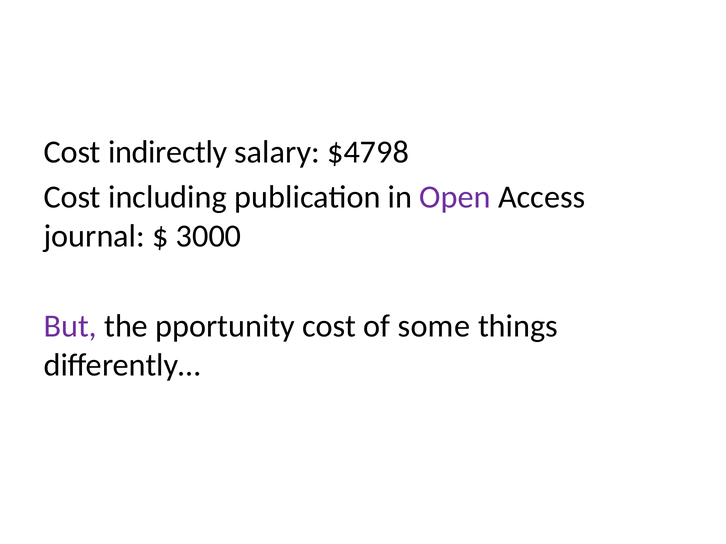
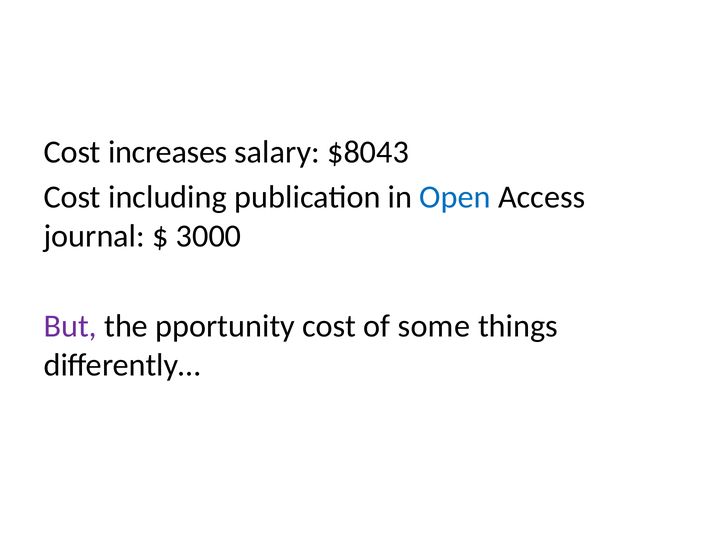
indirectly: indirectly -> increases (168, 152)
$4798: $4798 -> $8043 (368, 152)
Open colour: purple -> blue (455, 197)
